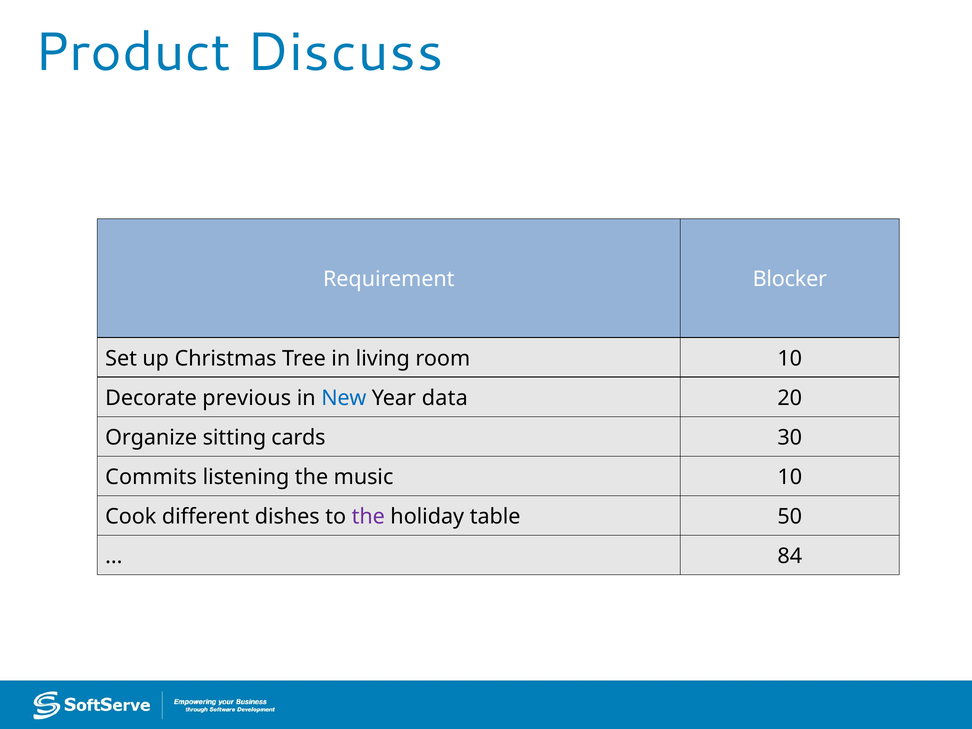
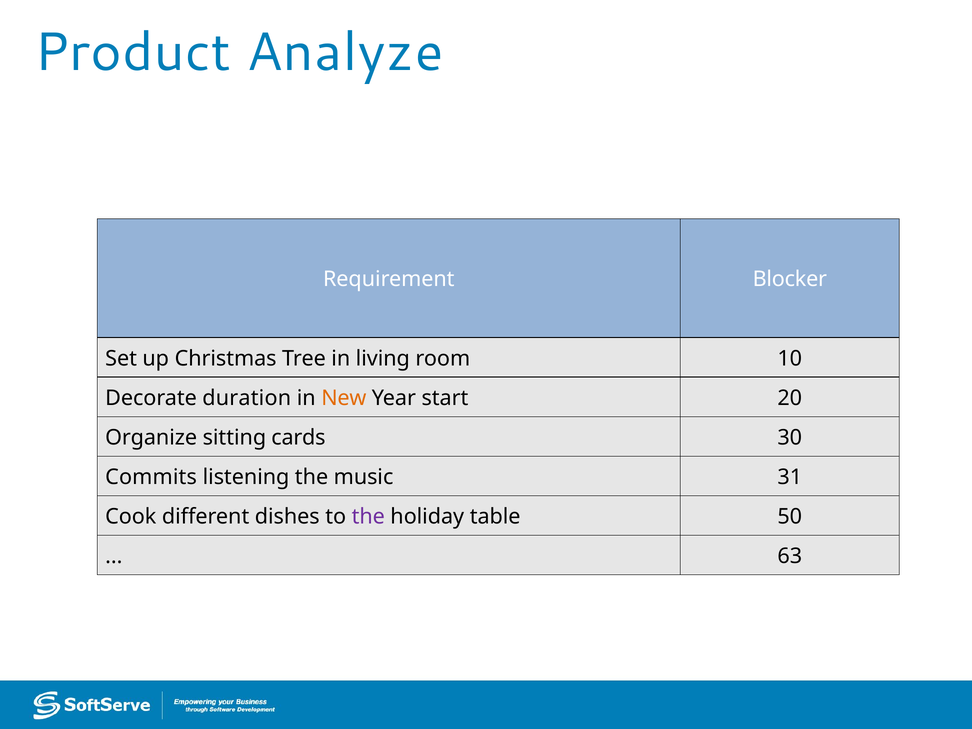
Discuss: Discuss -> Analyze (345, 52)
previous: previous -> duration (247, 398)
New colour: blue -> orange (344, 398)
data: data -> start (445, 398)
music 10: 10 -> 31 (790, 477)
84: 84 -> 63 (790, 556)
